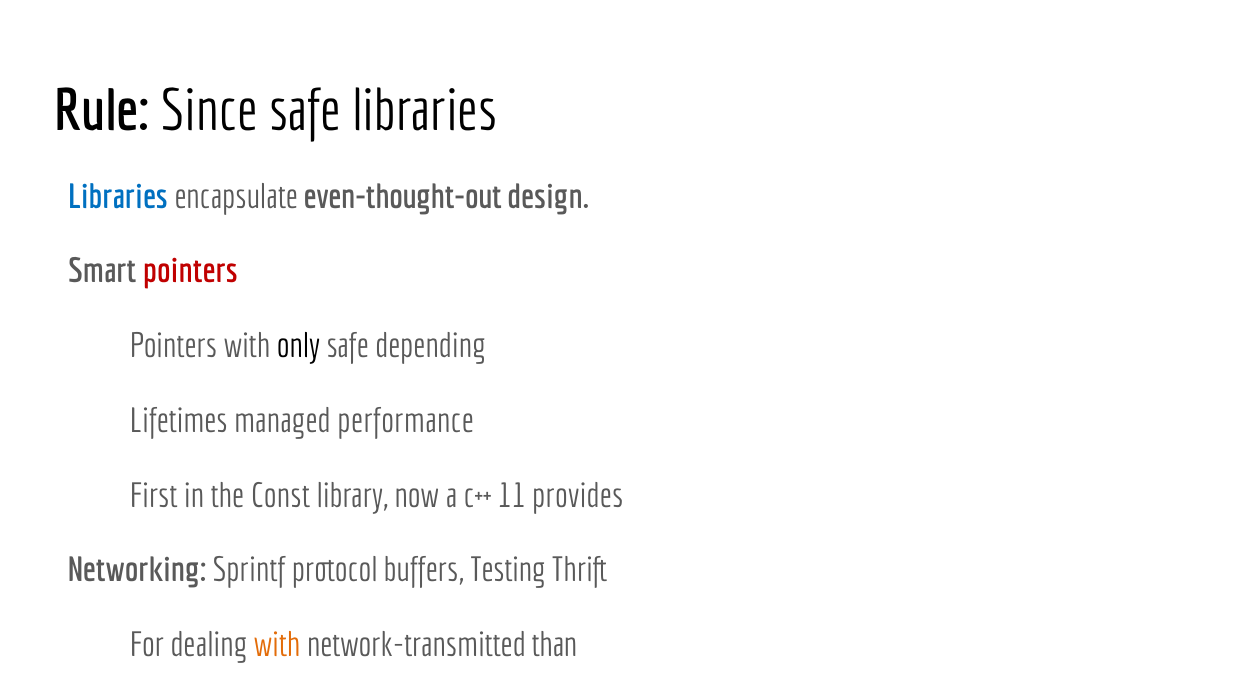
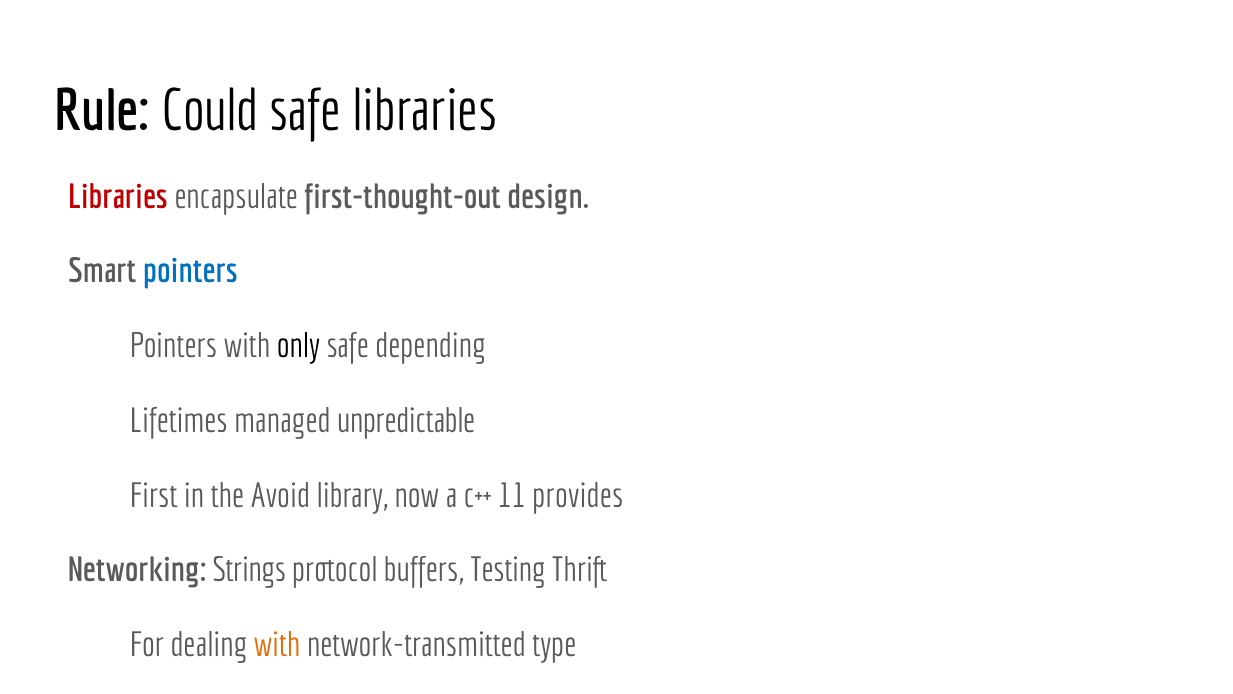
Since: Since -> Could (210, 111)
Libraries colour: blue -> red (118, 197)
even-thought-out: even-thought-out -> first-thought-out (403, 197)
pointers colour: red -> blue (190, 272)
performance: performance -> unpredictable (406, 421)
Const: Const -> Avoid (280, 495)
Sprintf: Sprintf -> Strings (249, 570)
than: than -> type (554, 645)
